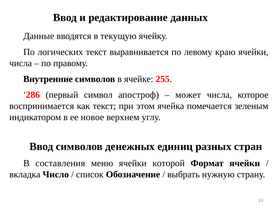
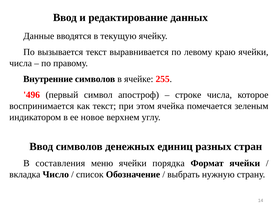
логических: логических -> вызывается (60, 52)
286: 286 -> 496 (32, 95)
может: может -> строке (188, 95)
которой: которой -> порядка (169, 163)
